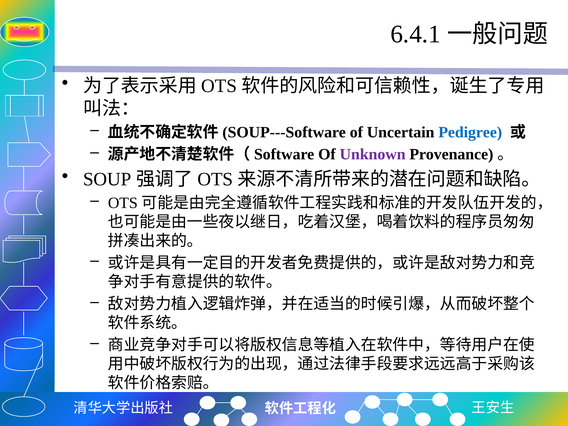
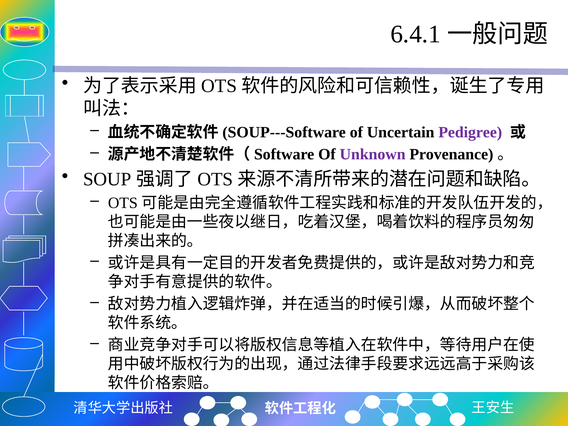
Pedigree colour: blue -> purple (470, 132)
